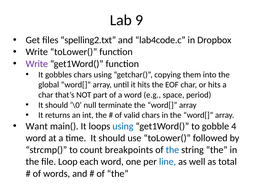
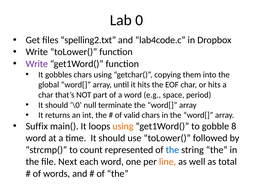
9: 9 -> 0 (139, 20)
Want: Want -> Suffix (37, 126)
using colour: blue -> orange (123, 126)
4: 4 -> 8 (234, 126)
breakpoints: breakpoints -> represented (129, 150)
Loop: Loop -> Next (68, 162)
line colour: blue -> orange (168, 162)
